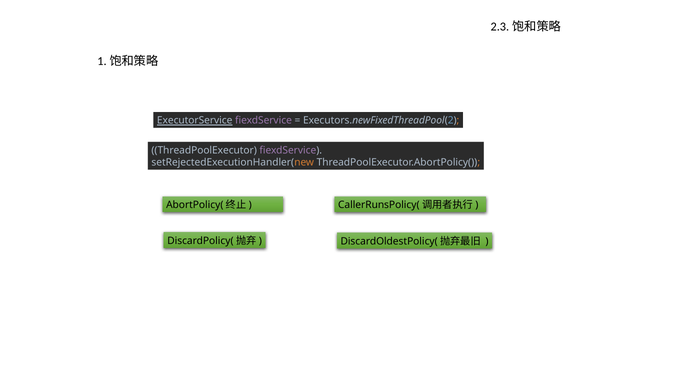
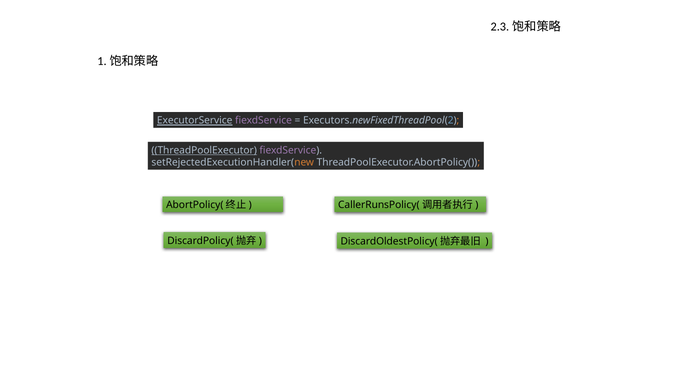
ThreadPoolExecutor underline: none -> present (204, 150)
